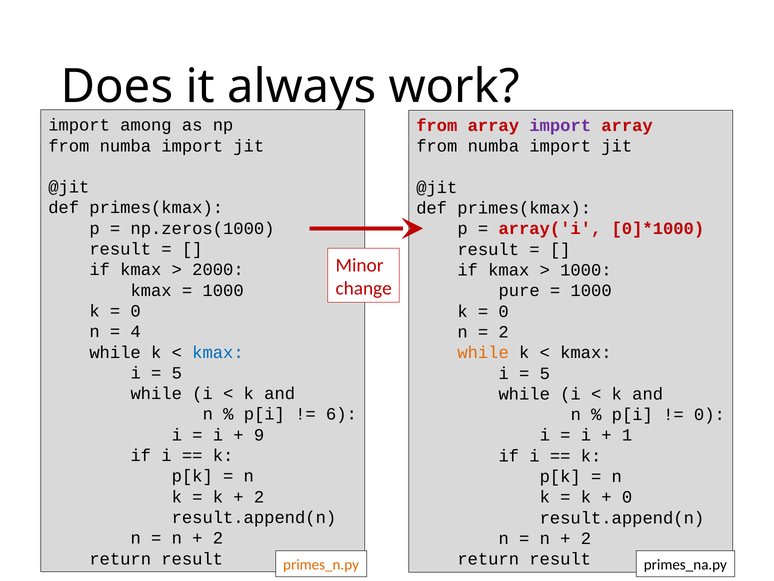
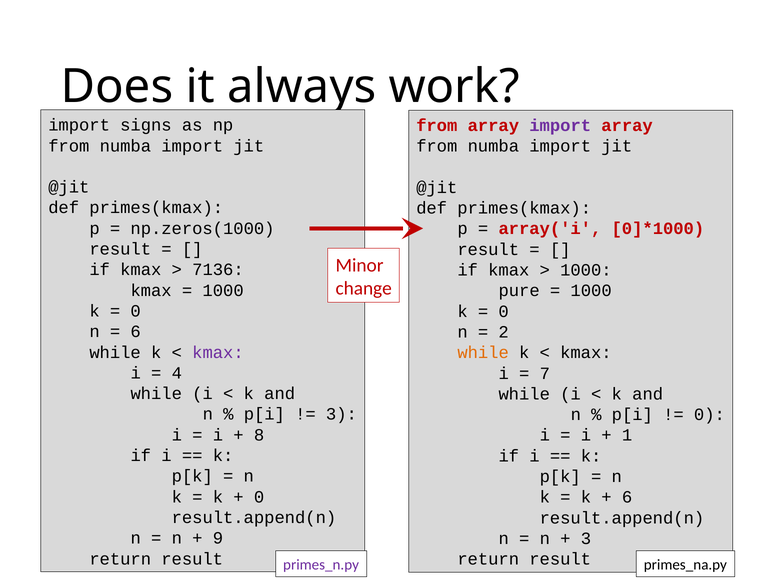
among: among -> signs (146, 125)
2000: 2000 -> 7136 (218, 270)
4: 4 -> 6 (136, 331)
kmax colour: blue -> purple (218, 352)
5: 5 -> 4 (177, 373)
5: 5 -> 7 (545, 373)
6: 6 -> 3 (341, 414)
9: 9 -> 8 (259, 435)
2: 2 -> 0 (259, 496)
0: 0 -> 6 (627, 497)
2: 2 -> 9 (218, 538)
2: 2 -> 3 (586, 538)
primes_n.py colour: orange -> purple (321, 564)
